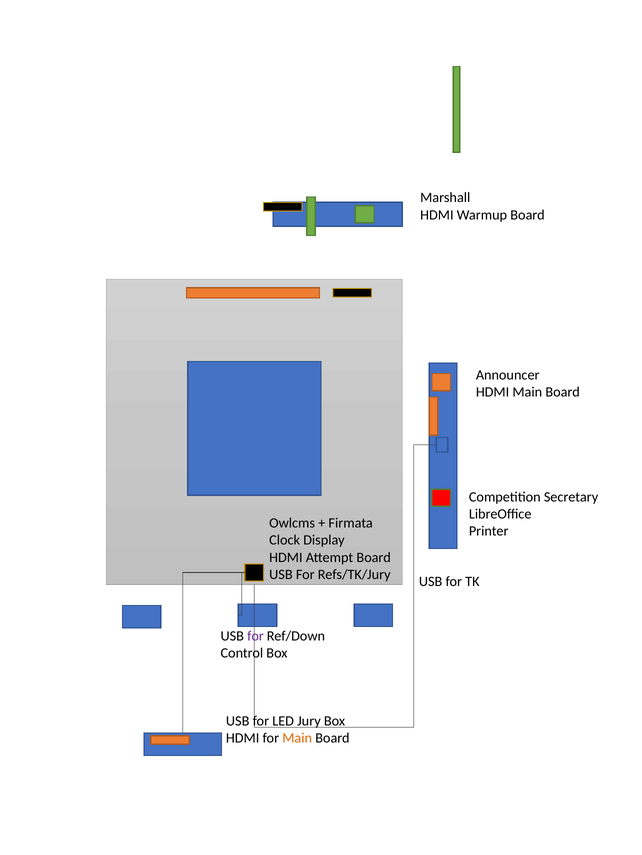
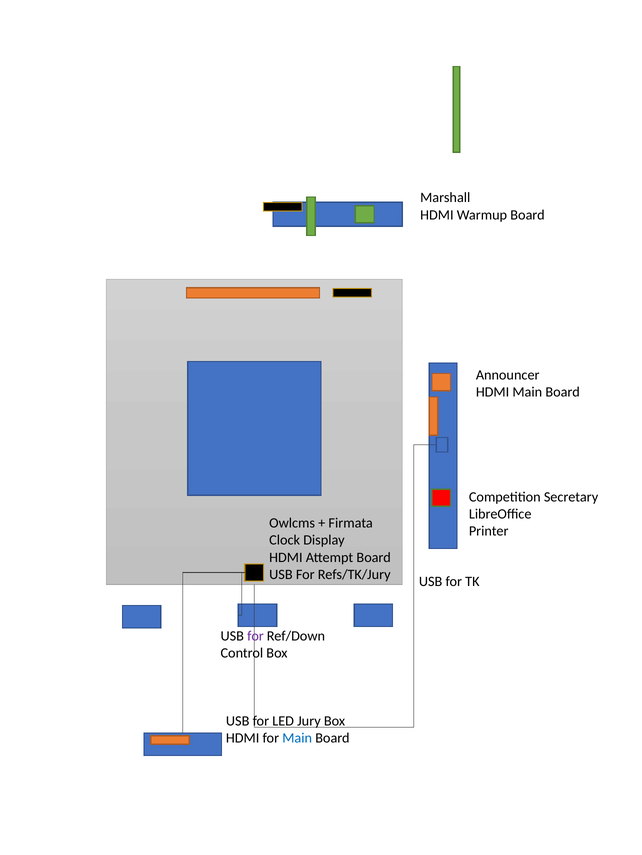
Main colour: orange -> blue (297, 739)
